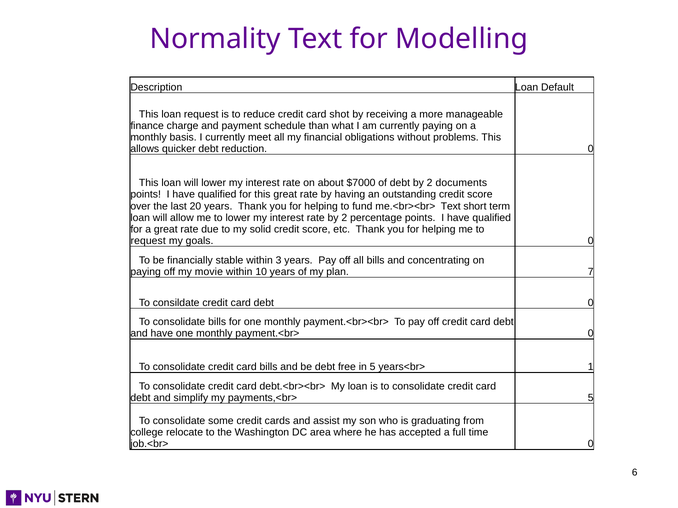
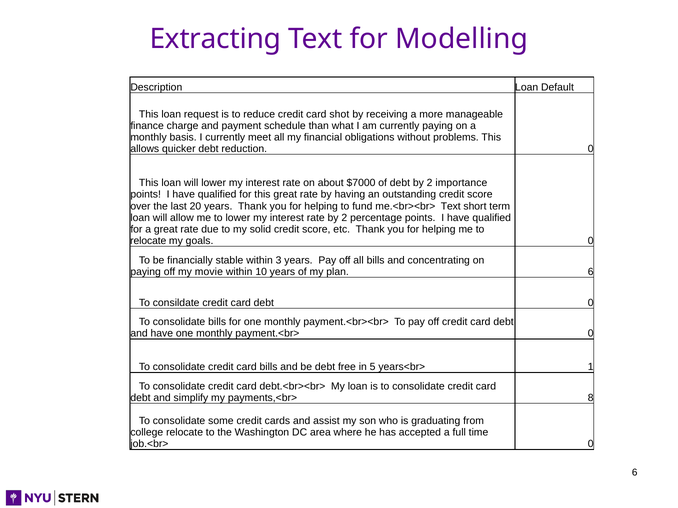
Normality: Normality -> Extracting (215, 39)
documents: documents -> importance (461, 183)
request: request -> relocate (148, 241)
plan 7: 7 -> 6 (591, 272)
payments,<br> 5: 5 -> 8 (591, 398)
